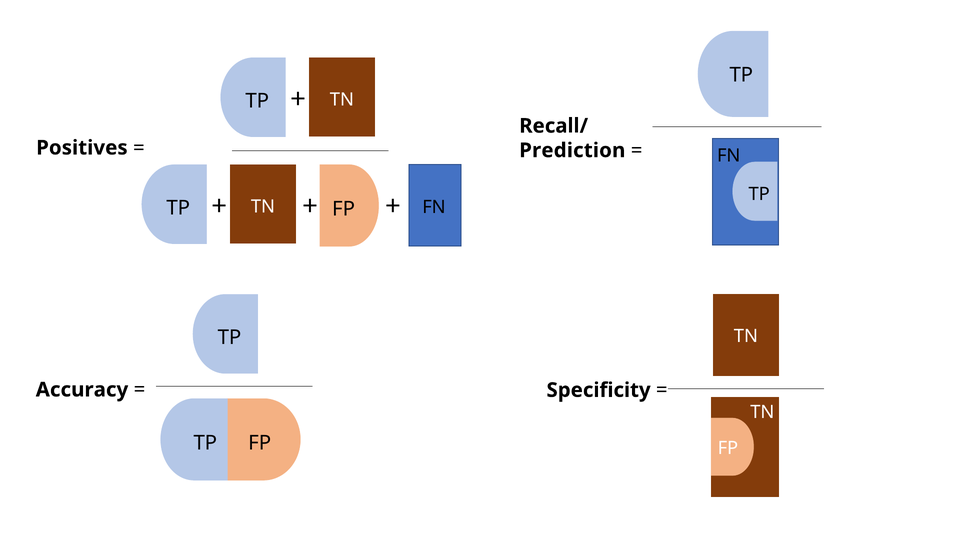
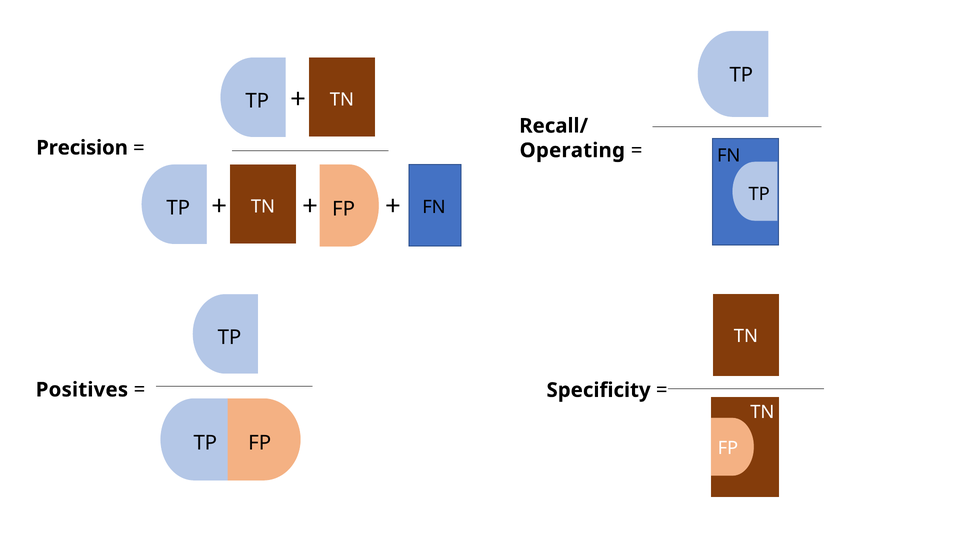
Positives: Positives -> Precision (82, 148)
Prediction: Prediction -> Operating (572, 150)
Accuracy: Accuracy -> Positives (82, 390)
